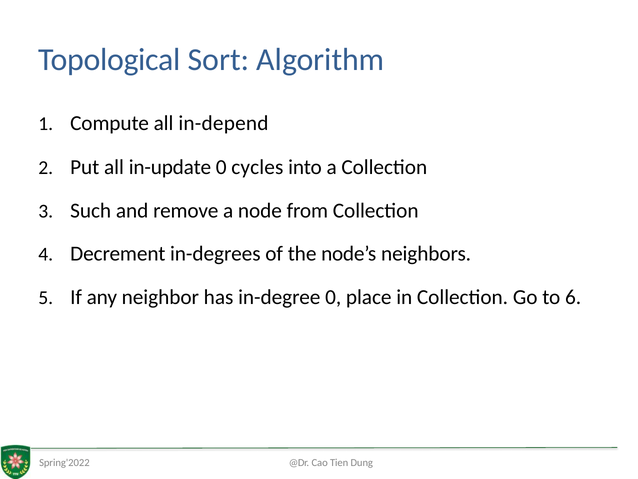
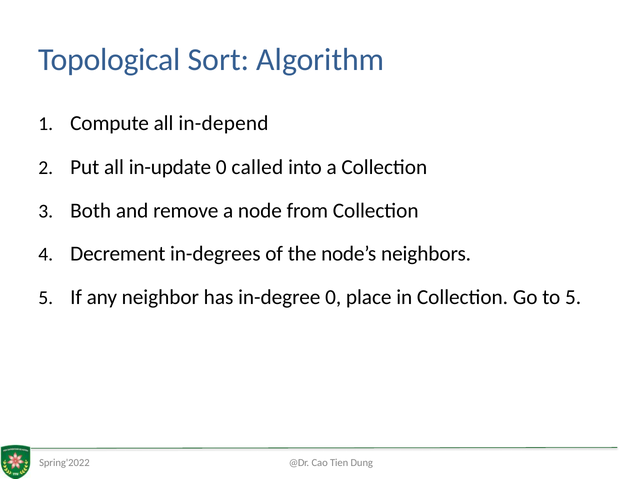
cycles: cycles -> called (257, 167)
Such: Such -> Both (91, 210)
to 6: 6 -> 5 (573, 297)
